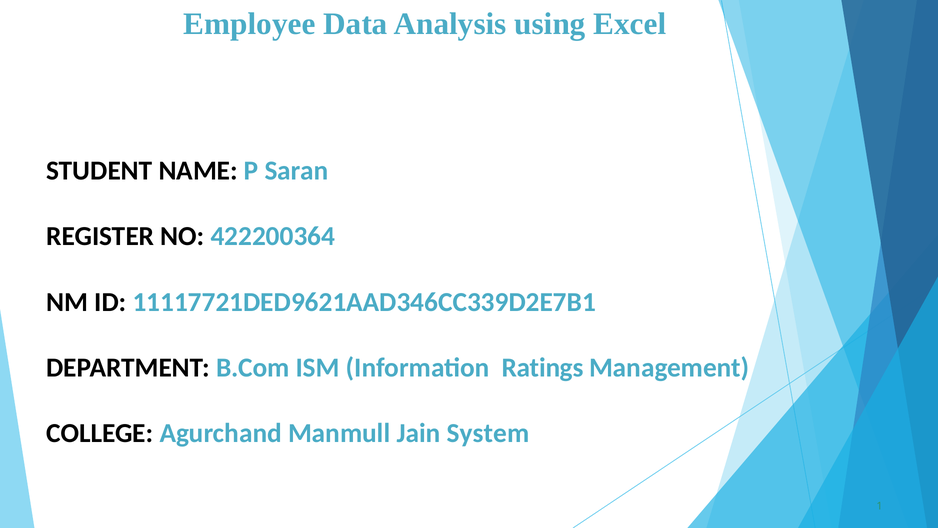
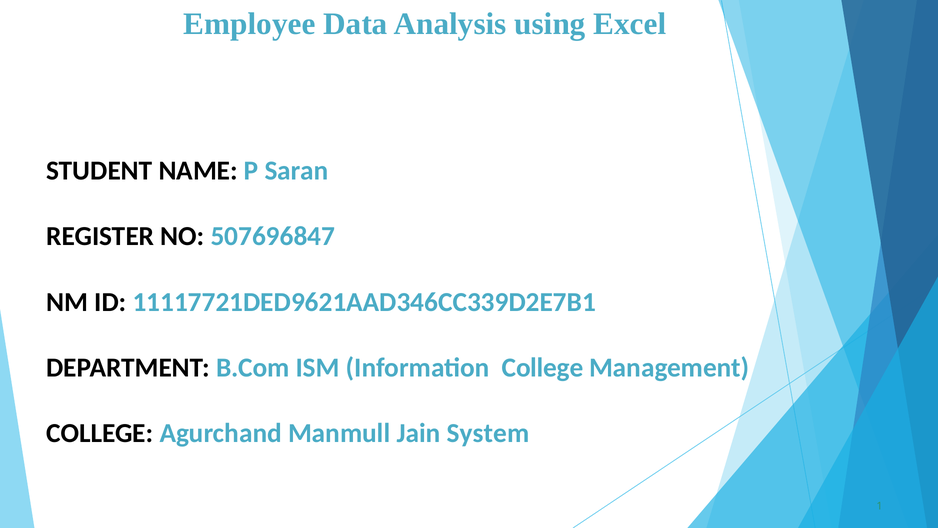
422200364: 422200364 -> 507696847 (273, 236)
Information Ratings: Ratings -> College (543, 367)
